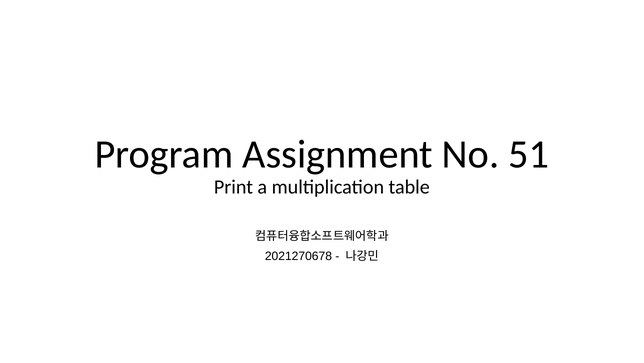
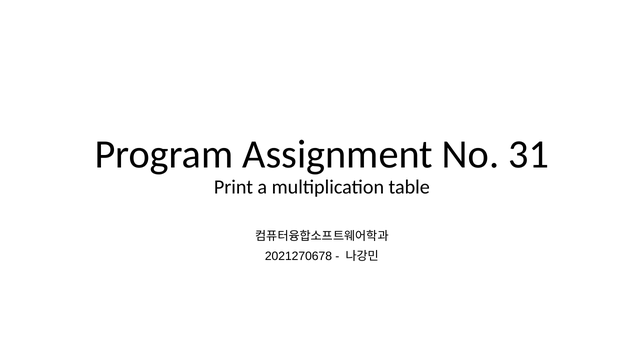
51: 51 -> 31 (529, 154)
